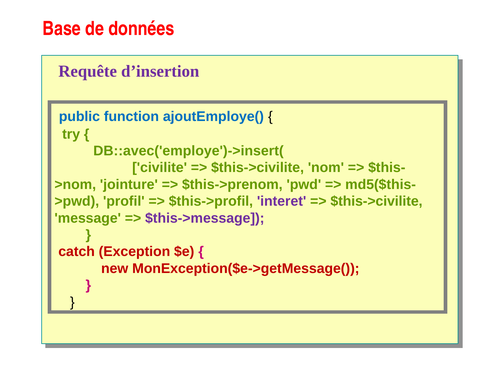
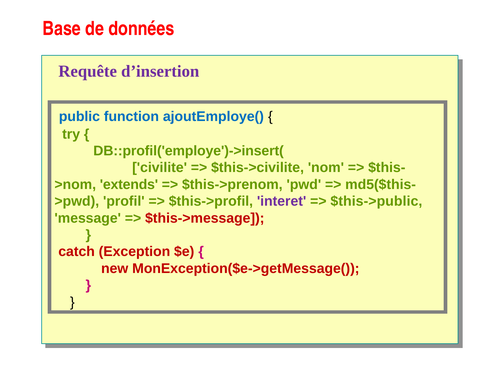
DB::avec('employe')->insert(: DB::avec('employe')->insert( -> DB::profil('employe')->insert( (189, 151)
jointure: jointure -> extends (129, 184)
$this->civilite: $this->civilite -> $this->public (376, 201)
$this->message colour: purple -> red (205, 218)
